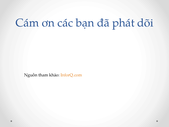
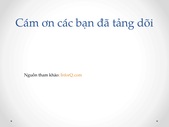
phát: phát -> tảng (123, 23)
